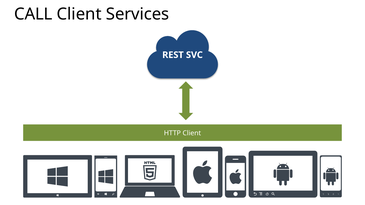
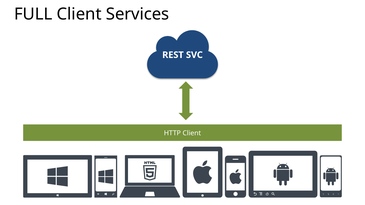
CALL: CALL -> FULL (33, 14)
